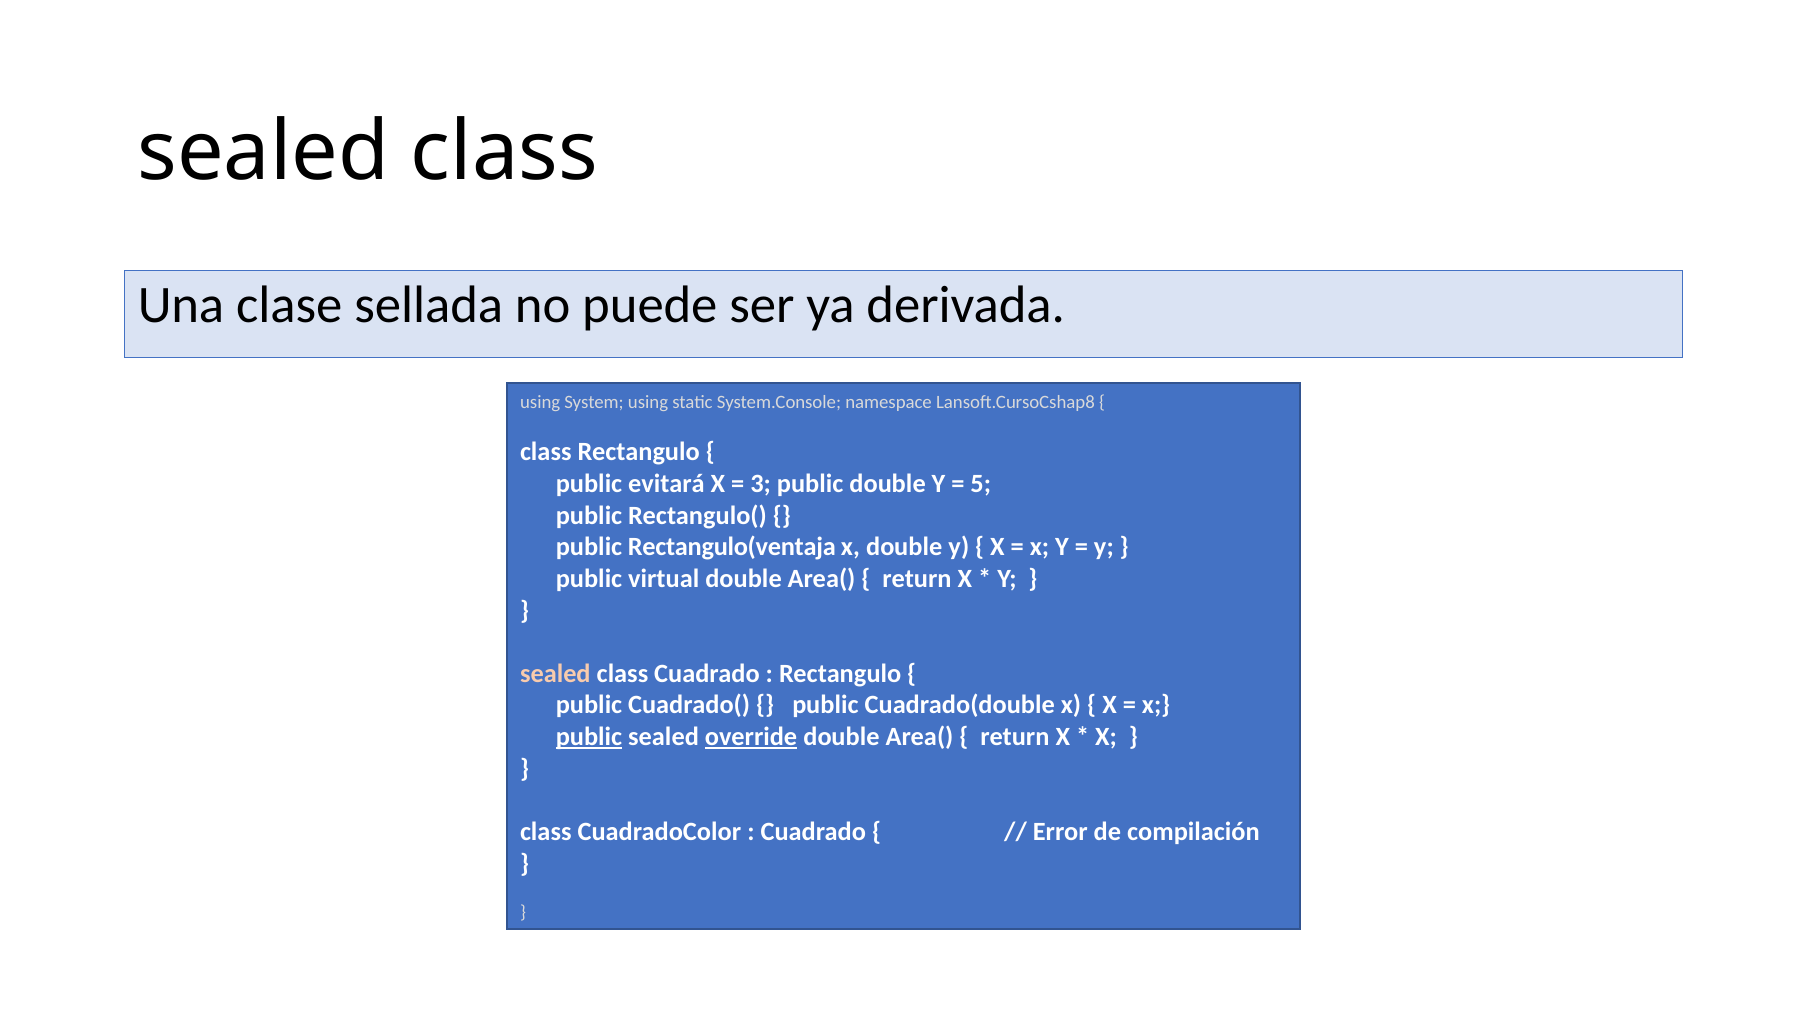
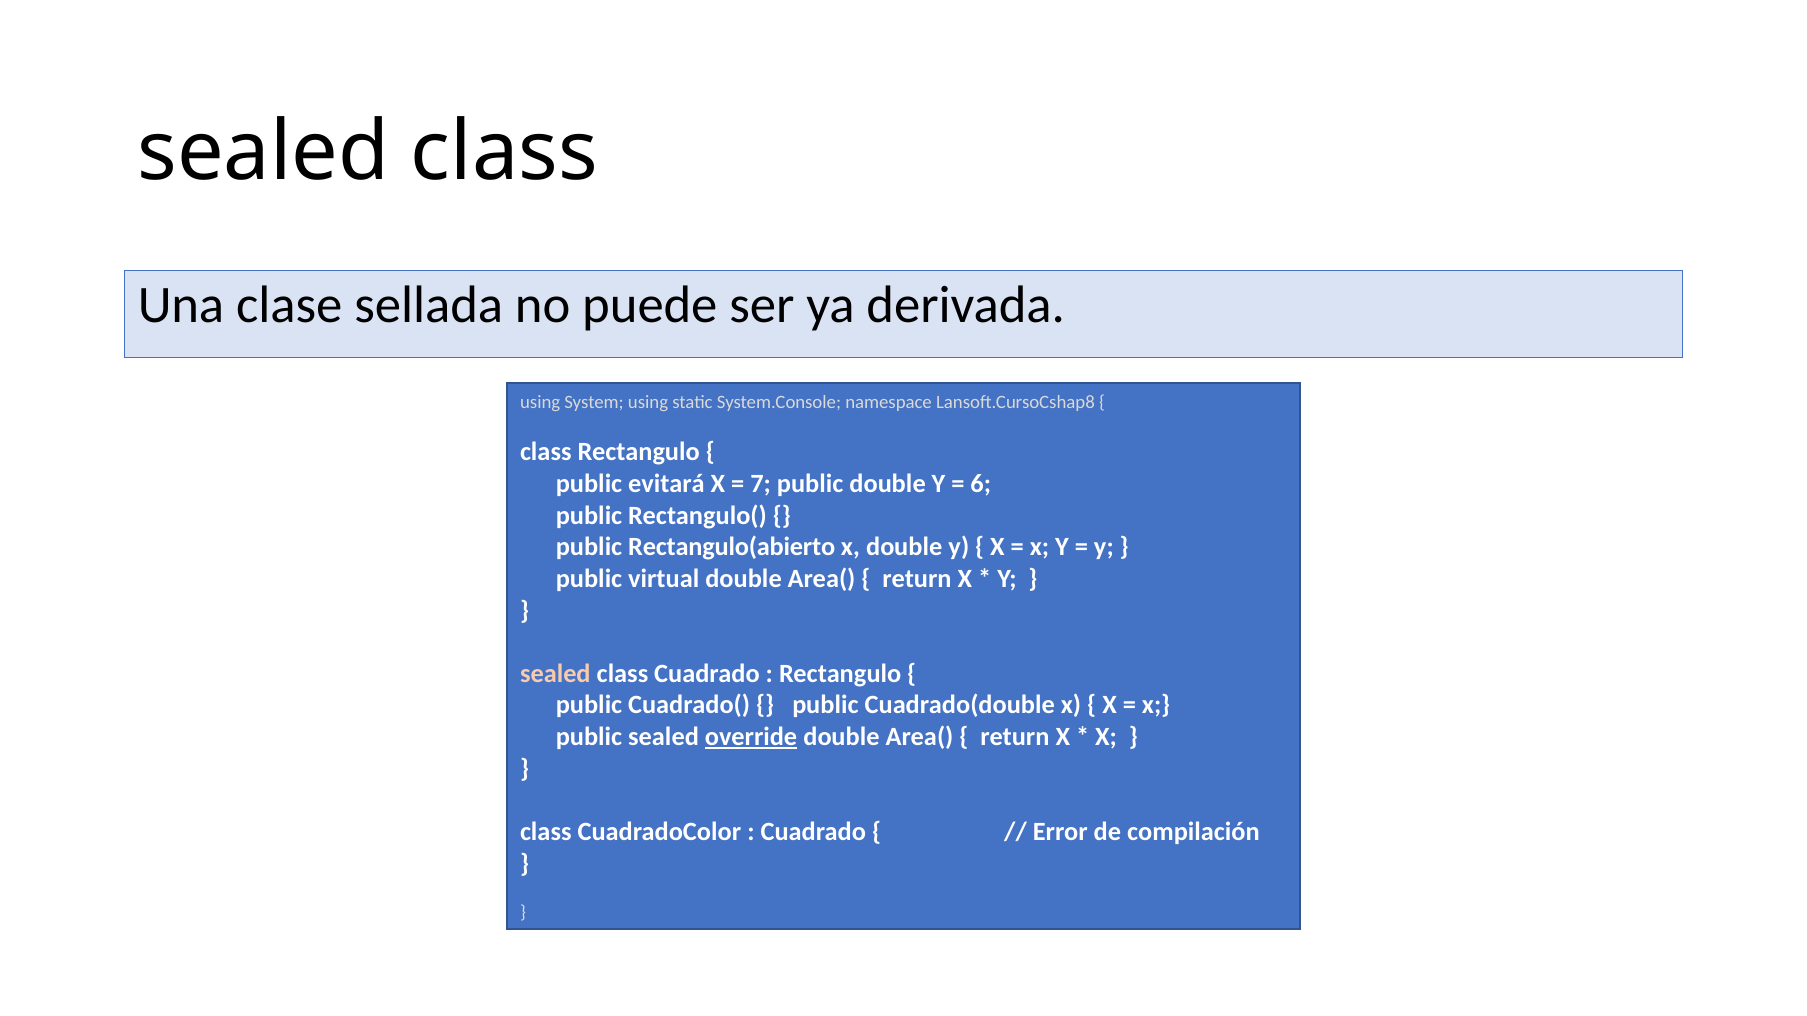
3: 3 -> 7 (761, 484)
5: 5 -> 6 (981, 484)
Rectangulo(ventaja: Rectangulo(ventaja -> Rectangulo(abierto (732, 547)
public underline: present -> none (589, 737)
